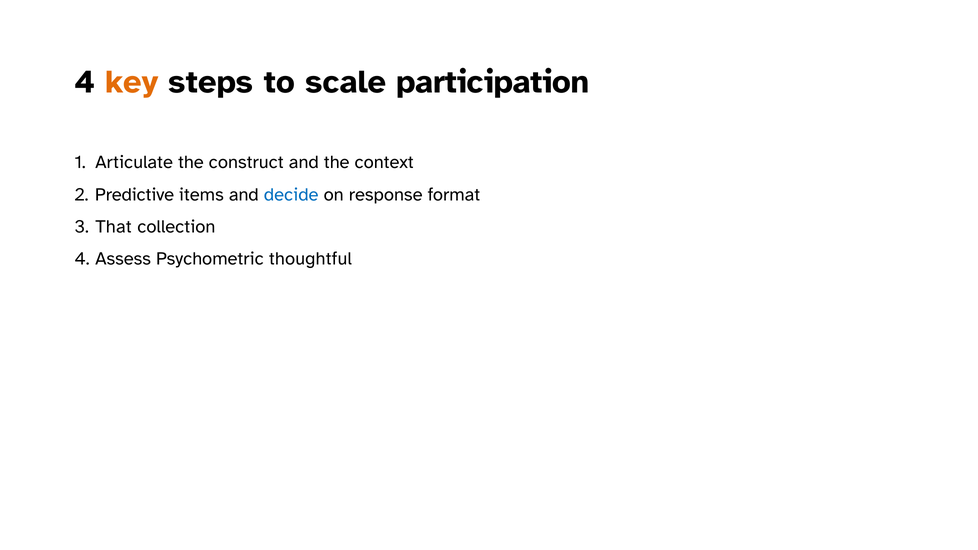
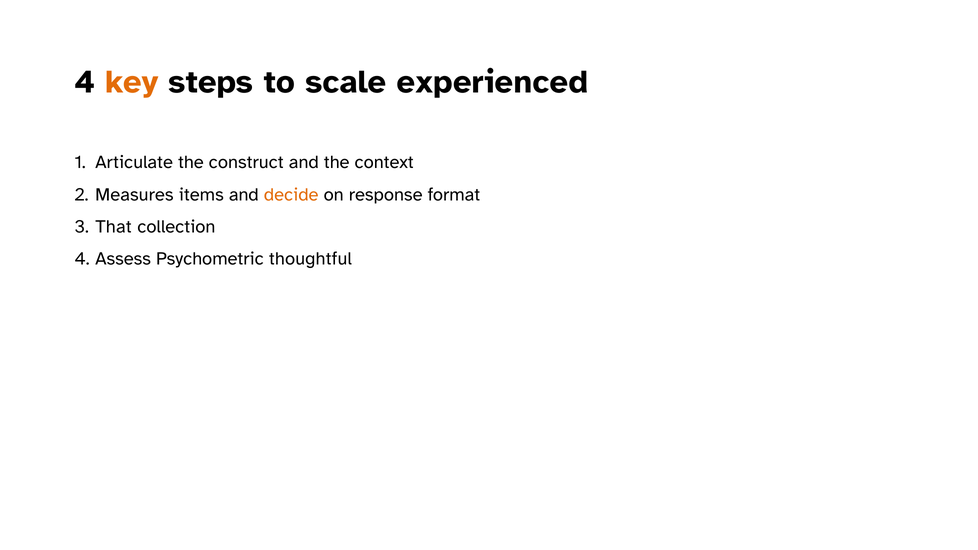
participation: participation -> experienced (493, 82)
Predictive: Predictive -> Measures (134, 195)
decide colour: blue -> orange (291, 195)
